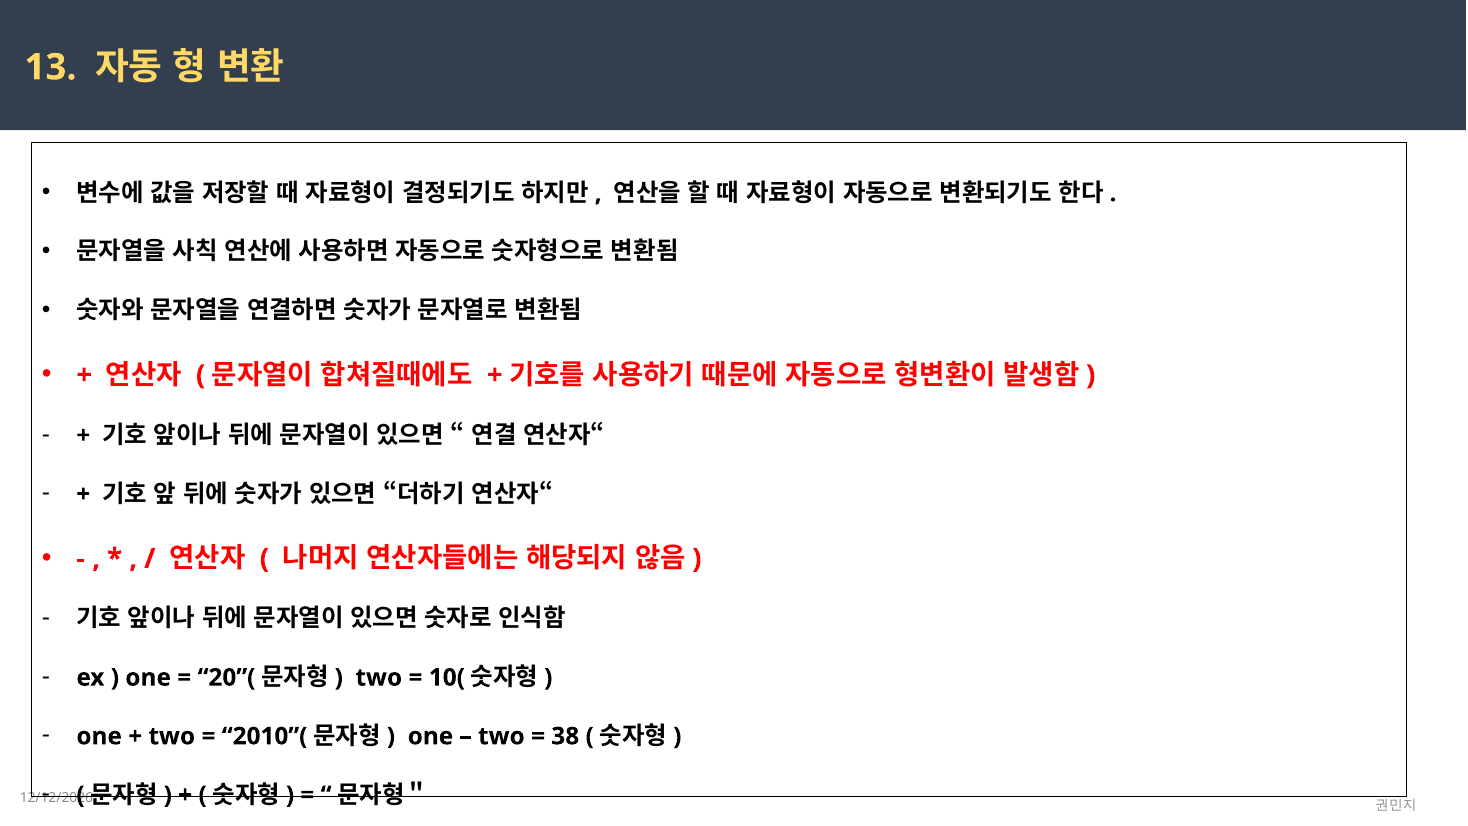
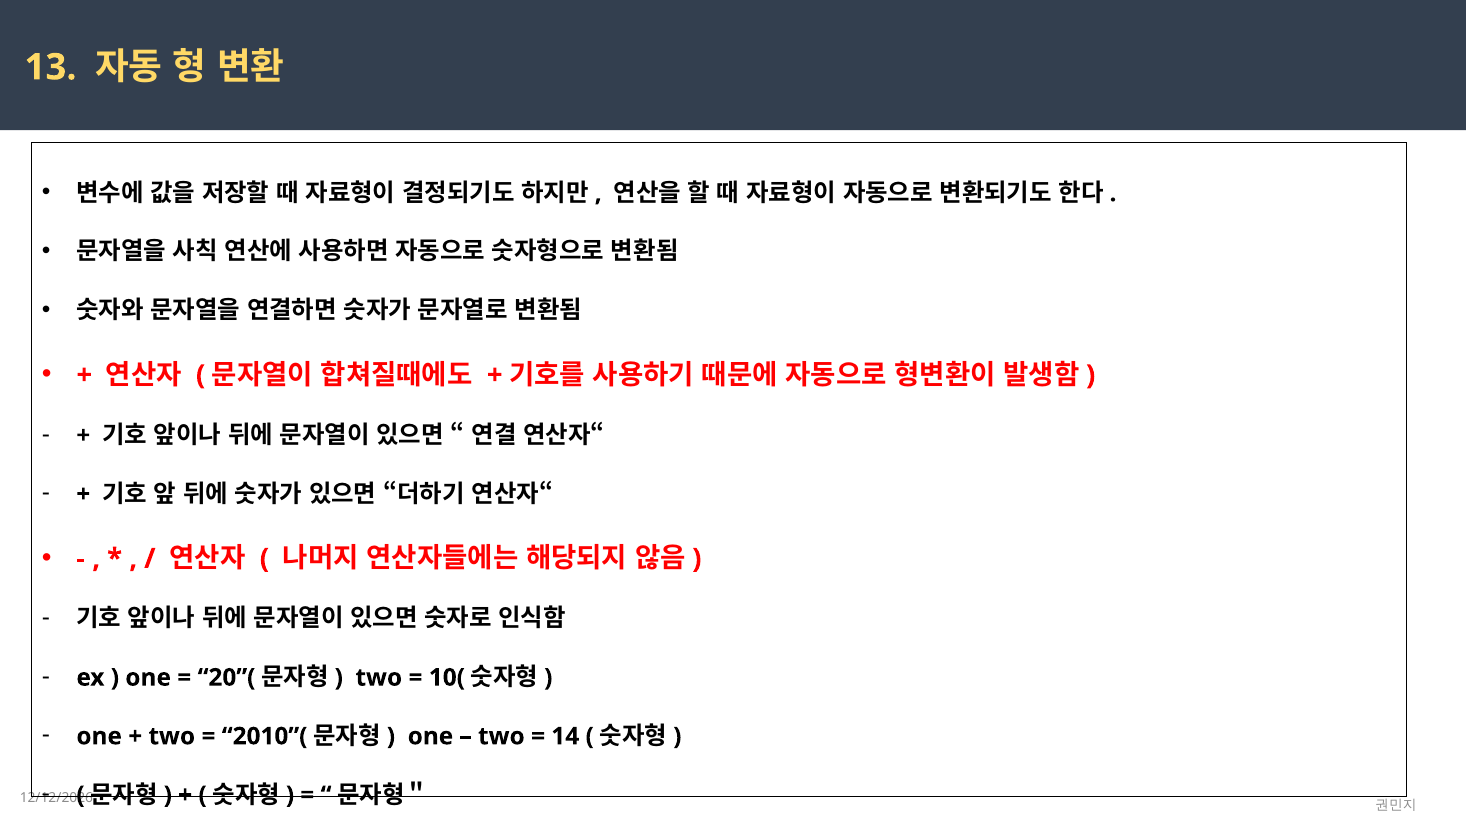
38: 38 -> 14 (565, 736)
